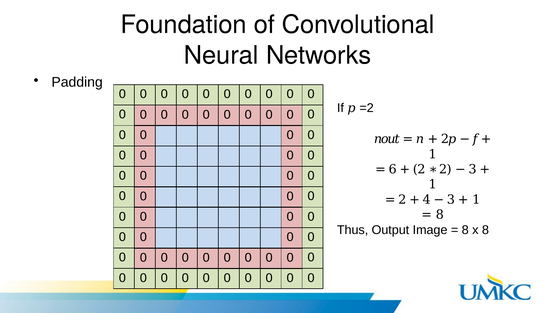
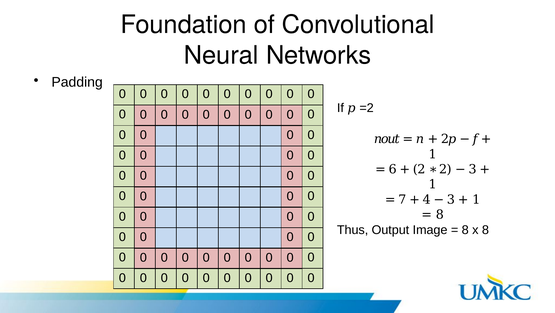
2: 2 -> 7 (402, 199)
